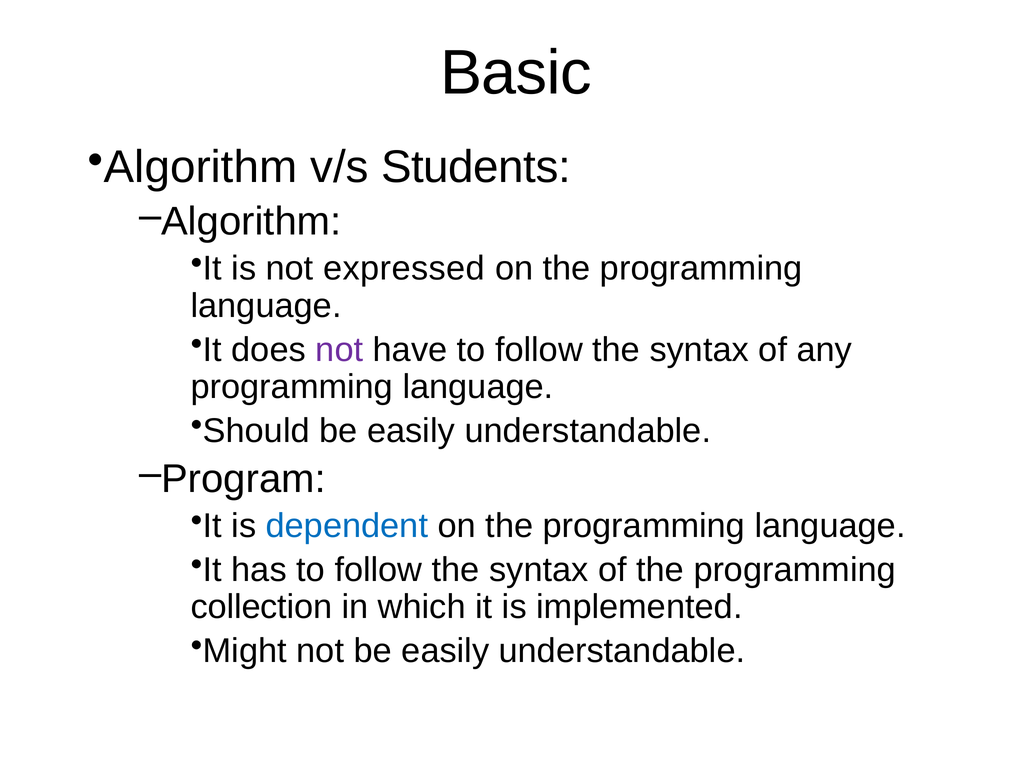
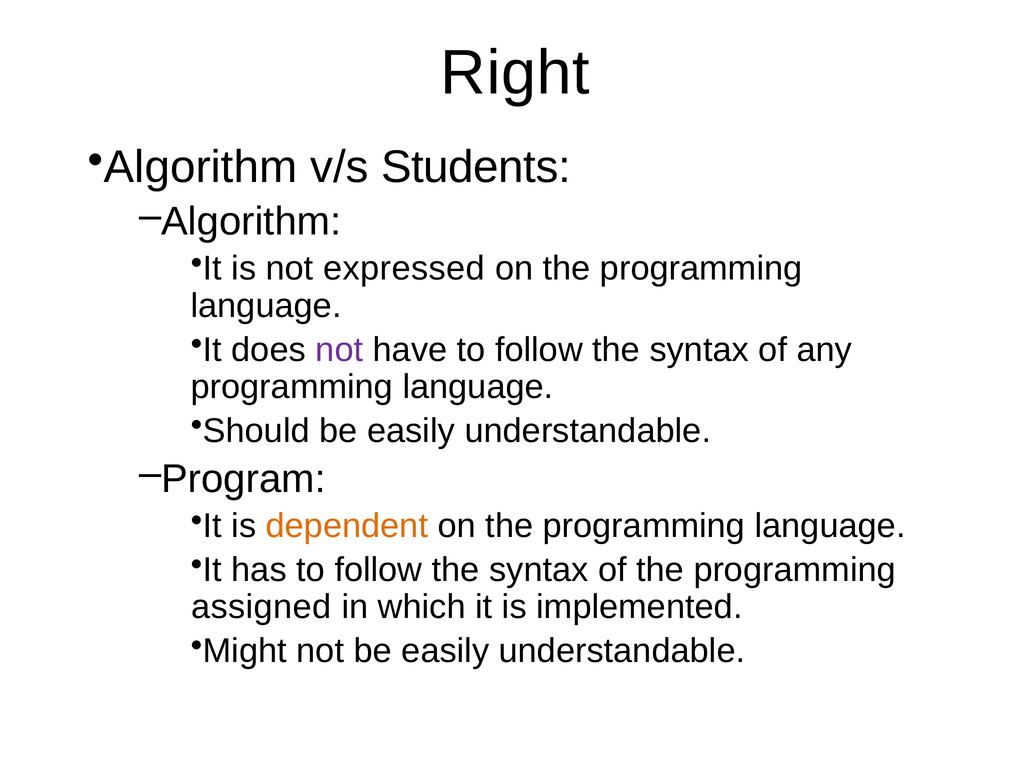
Basic: Basic -> Right (515, 73)
dependent colour: blue -> orange (347, 526)
collection: collection -> assigned (261, 607)
